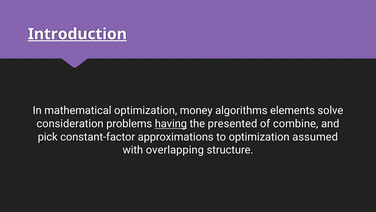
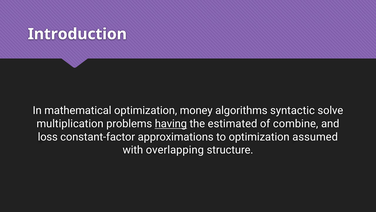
Introduction underline: present -> none (77, 34)
elements: elements -> syntactic (292, 110)
consideration: consideration -> multiplication (70, 123)
presented: presented -> estimated (233, 123)
pick: pick -> loss (48, 137)
